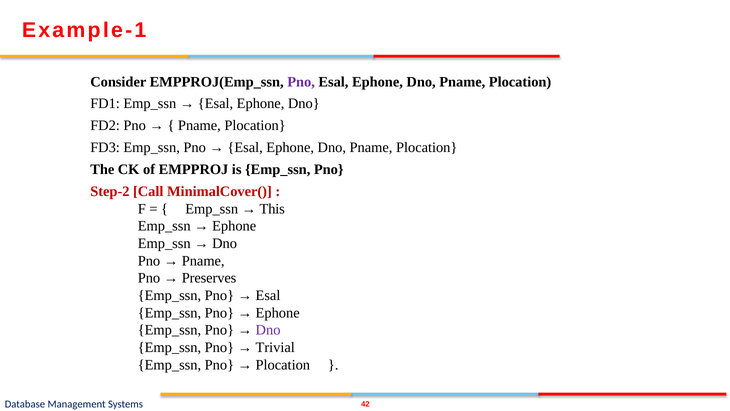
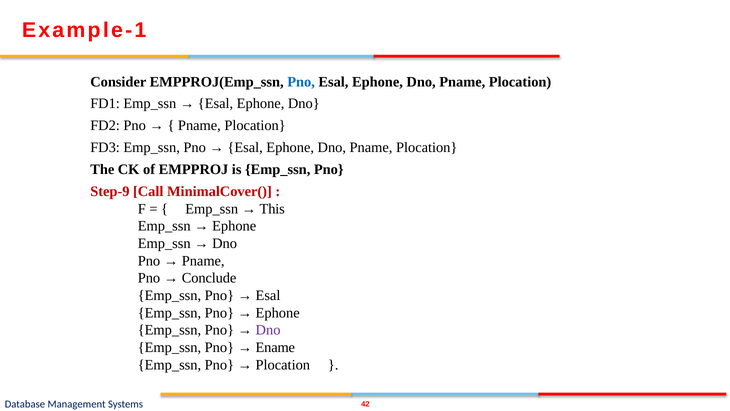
Pno colour: purple -> blue (301, 82)
Step-2: Step-2 -> Step-9 (110, 191)
Preserves: Preserves -> Conclude (209, 278)
Trivial: Trivial -> Ename (275, 347)
